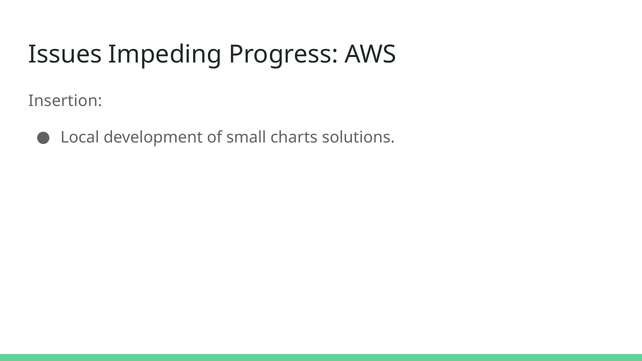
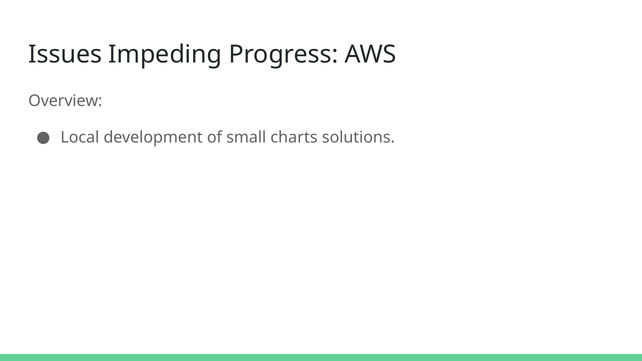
Insertion: Insertion -> Overview (65, 101)
